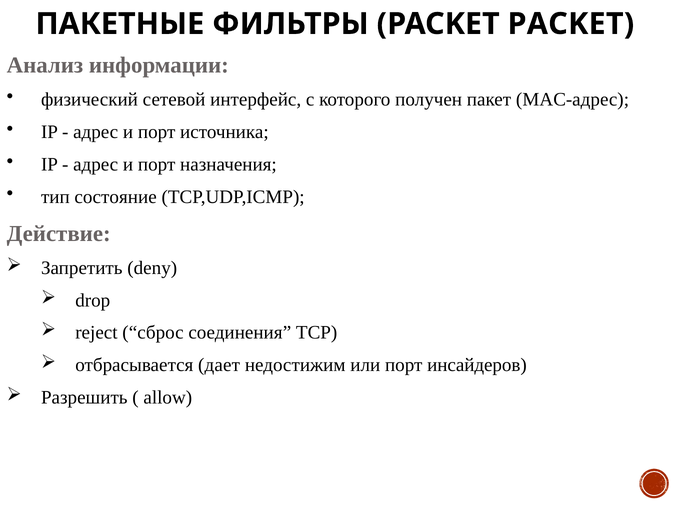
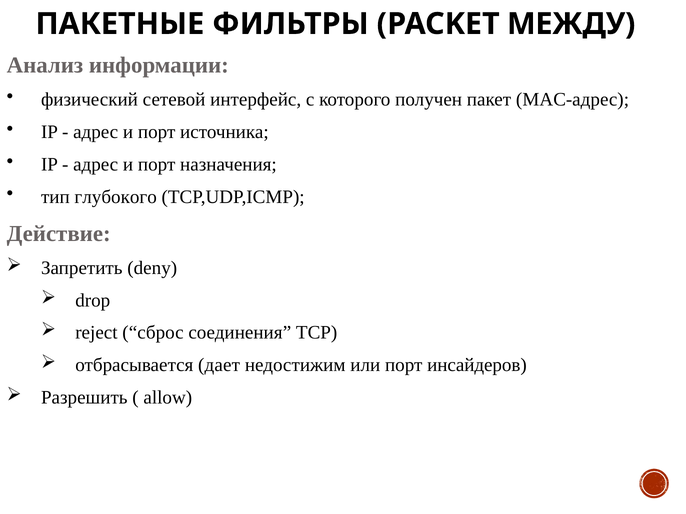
PACKET PACKET: PACKET -> МЕЖДУ (571, 24)
состояние: состояние -> глубокого (116, 197)
